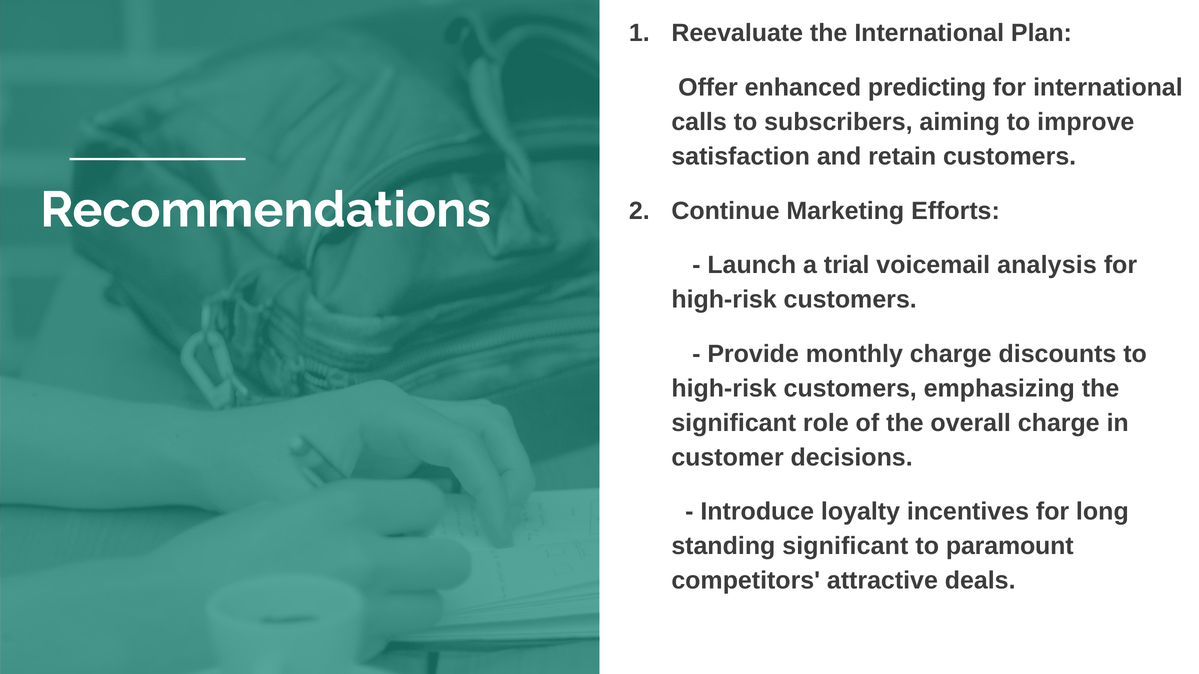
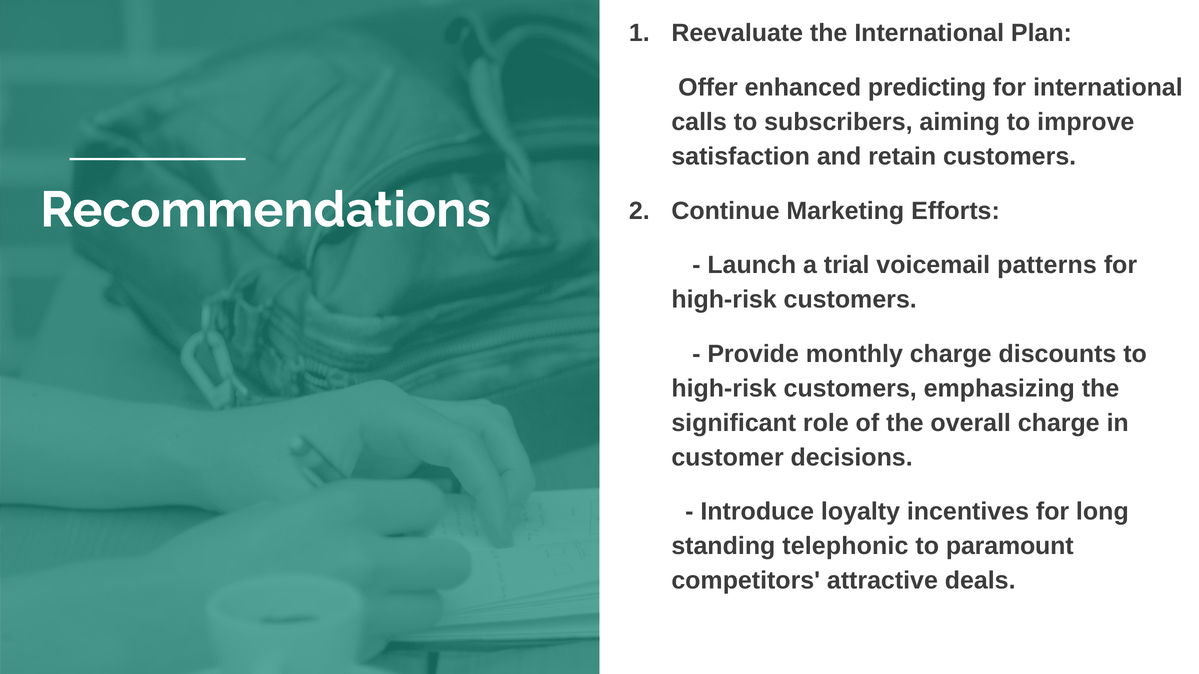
analysis: analysis -> patterns (1047, 265)
standing significant: significant -> telephonic (845, 547)
